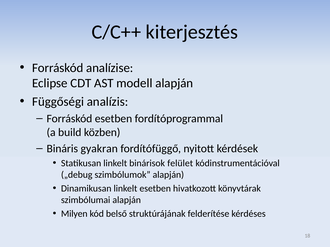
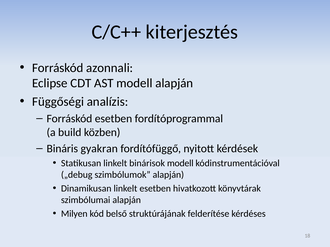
analízise: analízise -> azonnali (110, 68)
binárisok felület: felület -> modell (180, 164)
